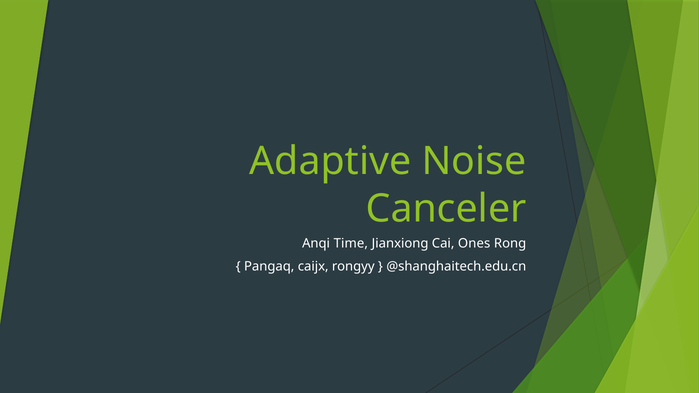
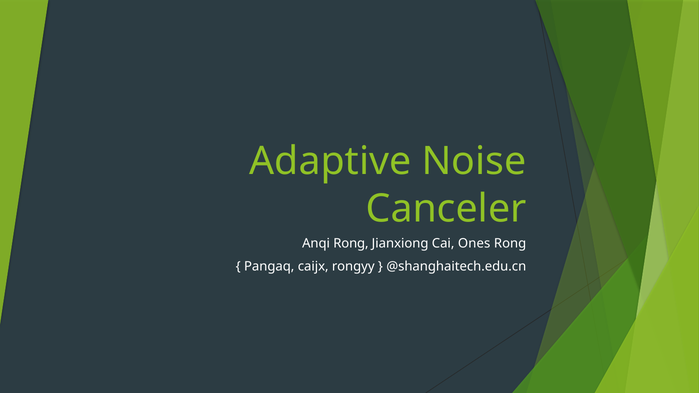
Anqi Time: Time -> Rong (351, 244)
